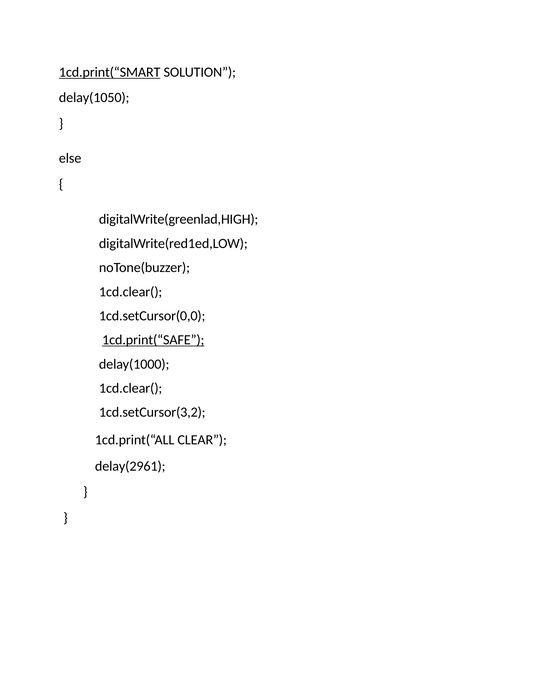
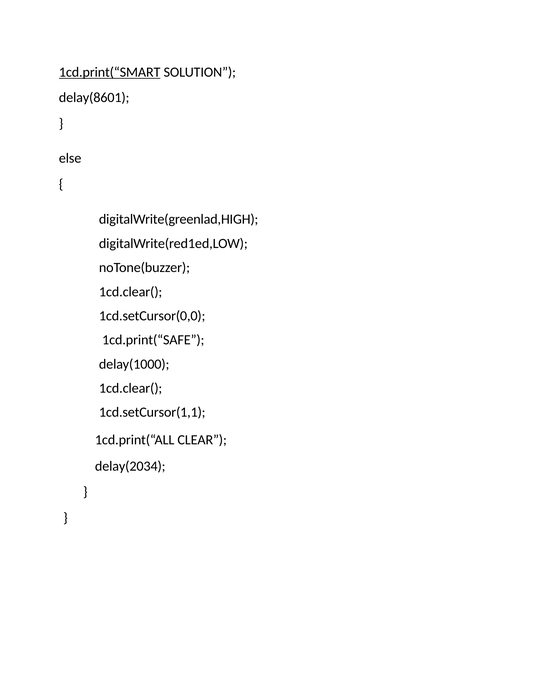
delay(1050: delay(1050 -> delay(8601 (94, 98)
1cd.print(“SAFE underline: present -> none (153, 340)
1cd.setCursor(3,2: 1cd.setCursor(3,2 -> 1cd.setCursor(1,1 (152, 412)
delay(2961: delay(2961 -> delay(2034 (130, 466)
